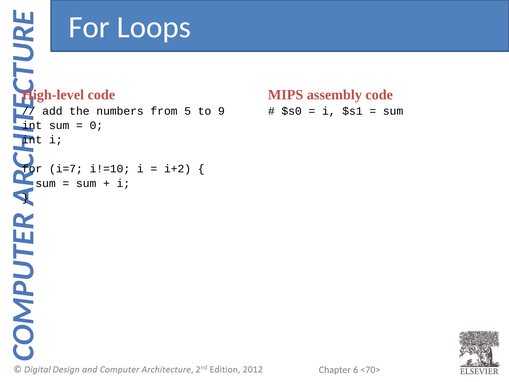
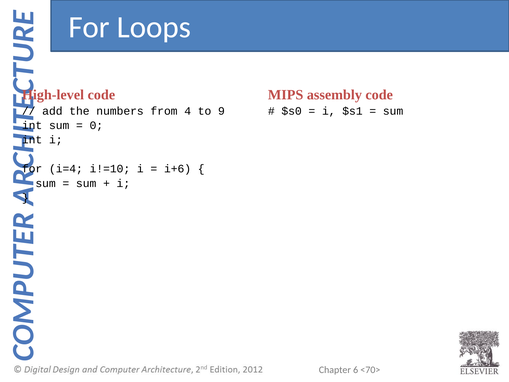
5: 5 -> 4 (188, 111)
i=7: i=7 -> i=4 (66, 169)
i+2: i+2 -> i+6 (178, 169)
